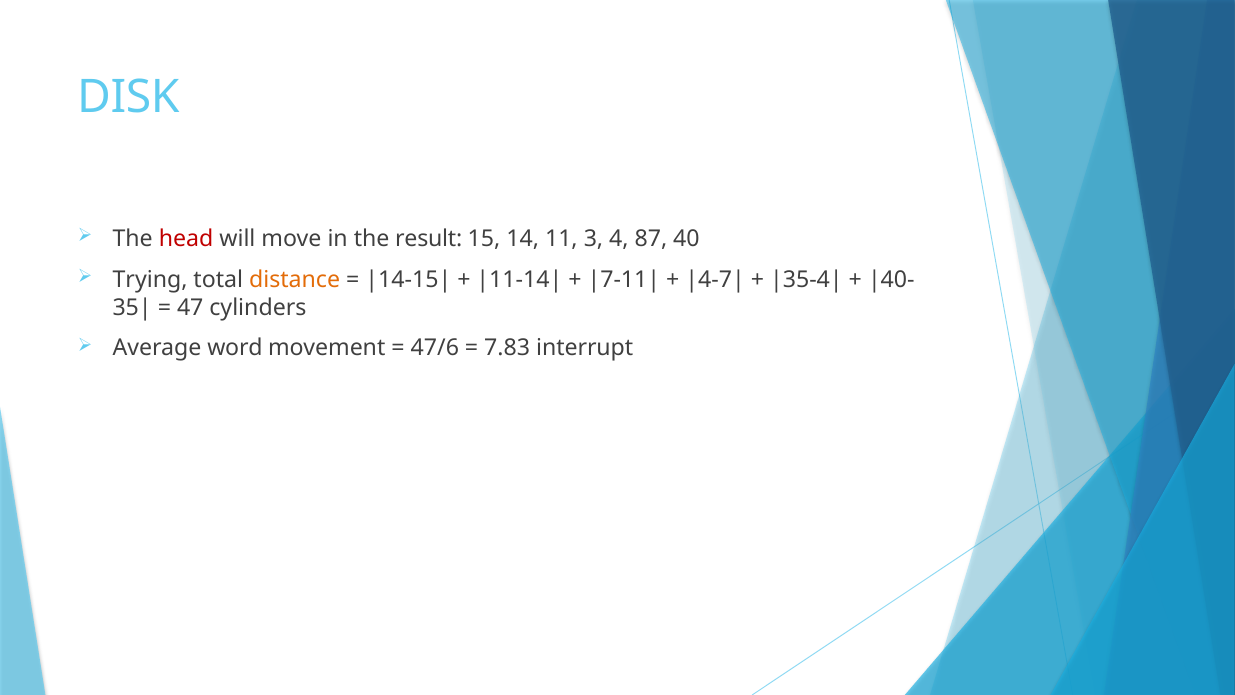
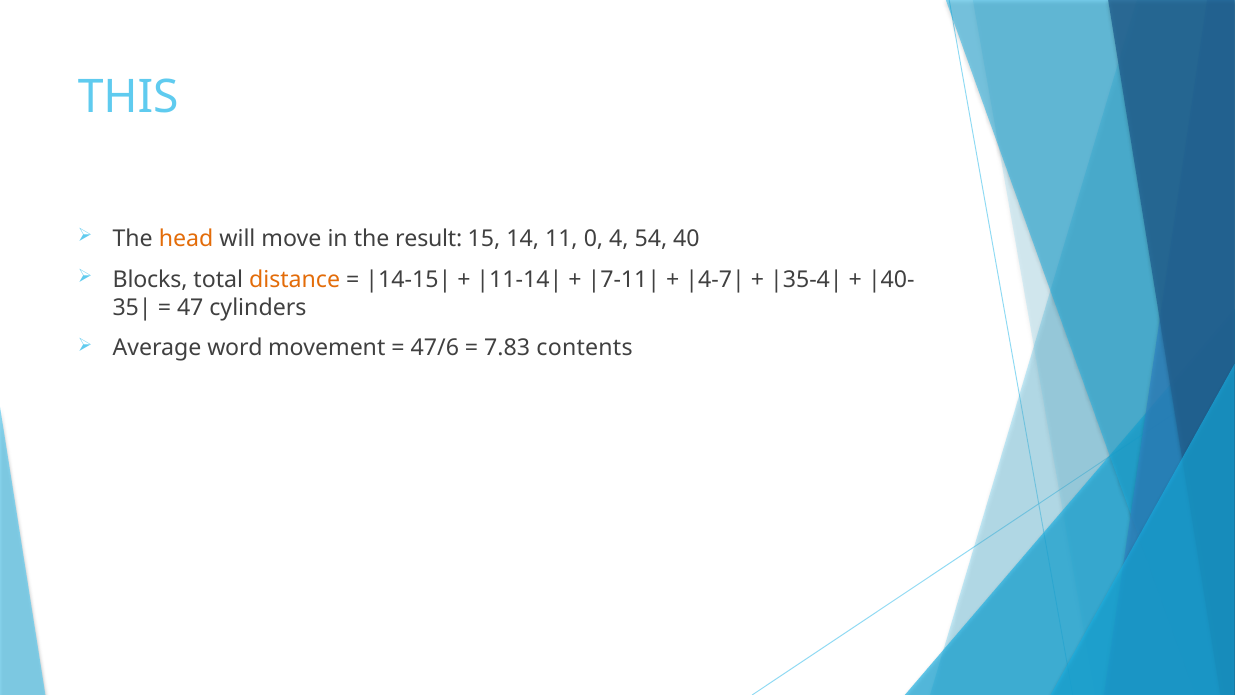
DISK: DISK -> THIS (128, 97)
head colour: red -> orange (186, 239)
3: 3 -> 0 (593, 239)
87: 87 -> 54 (651, 239)
Trying: Trying -> Blocks (150, 280)
interrupt: interrupt -> contents (585, 348)
